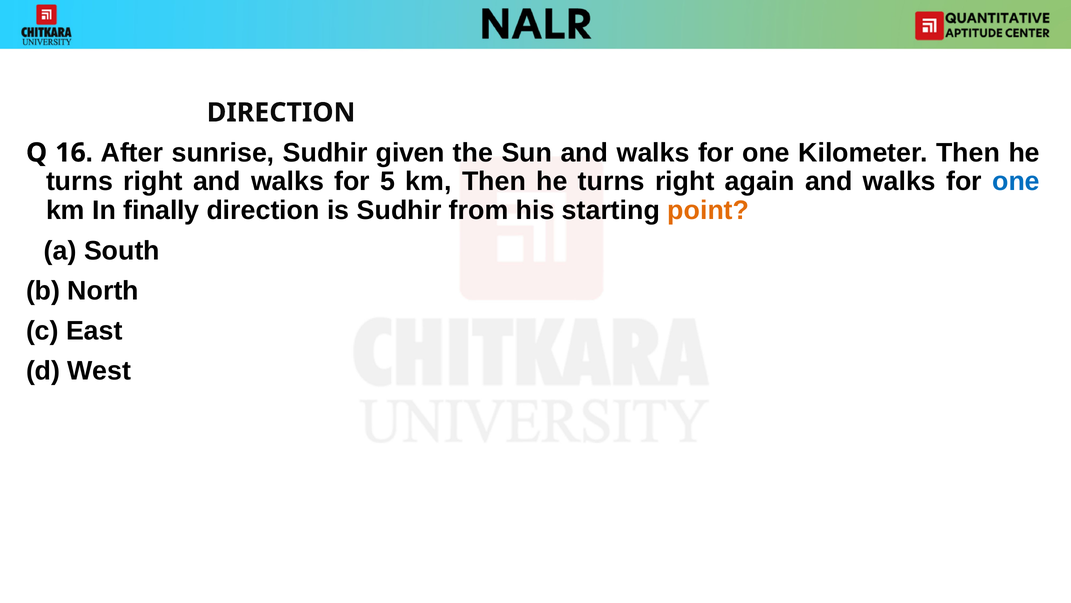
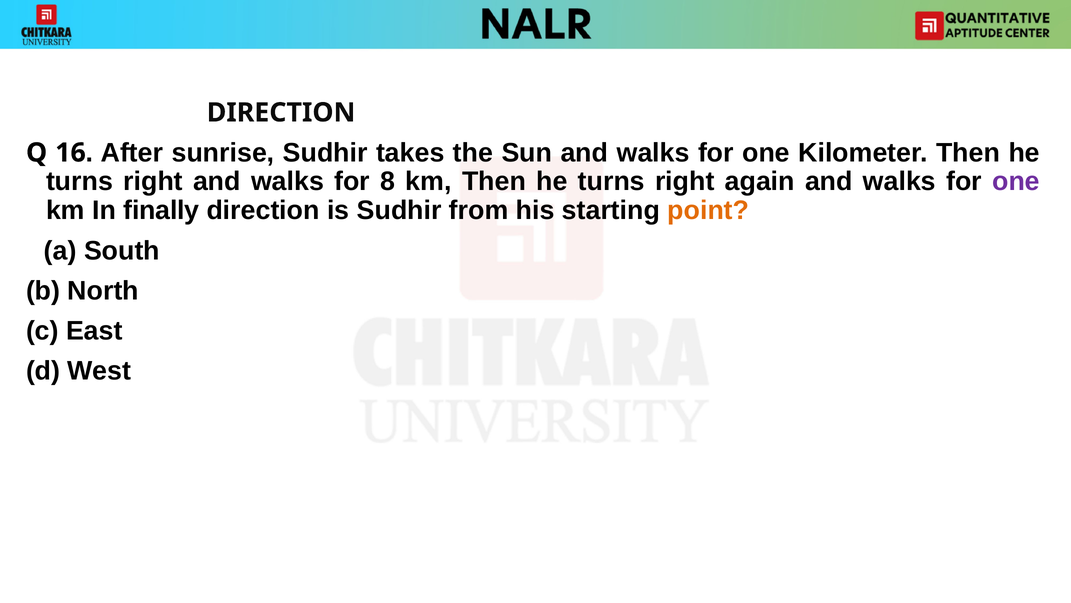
given: given -> takes (410, 153)
5: 5 -> 8 (388, 181)
one colour: blue -> purple (1016, 181)
